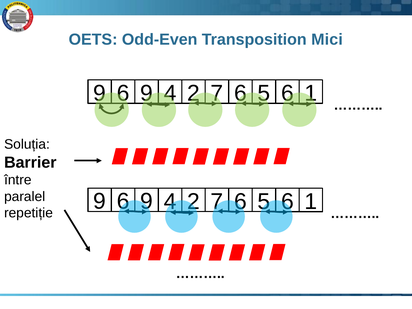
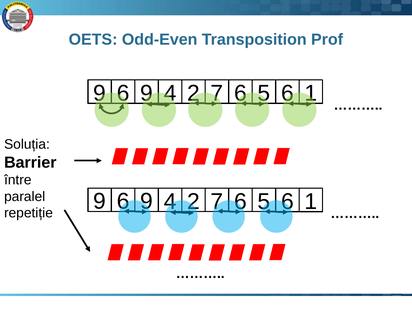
Mici: Mici -> Prof (327, 39)
